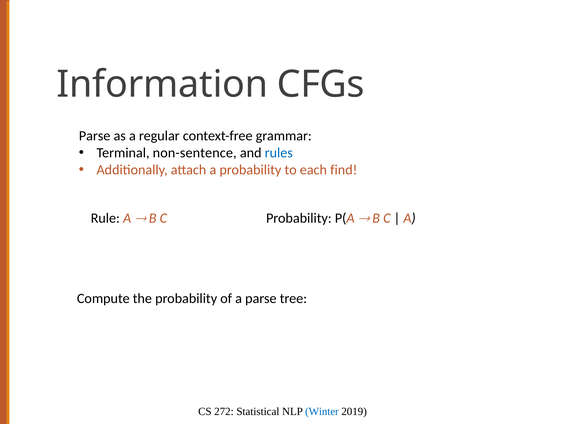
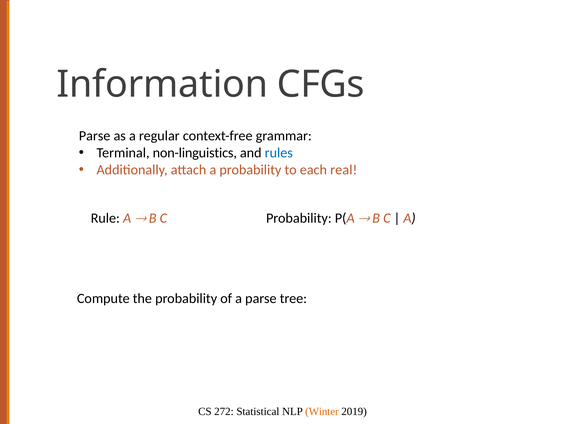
non-sentence: non-sentence -> non-linguistics (195, 153)
find: find -> real (344, 170)
Winter colour: blue -> orange (322, 411)
